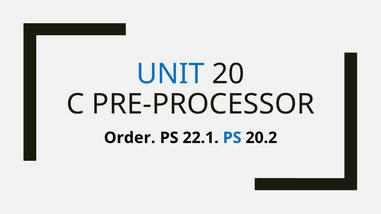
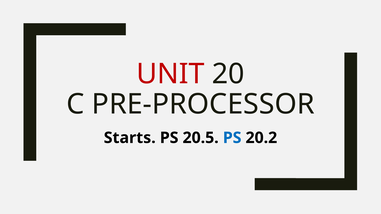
UNIT colour: blue -> red (170, 74)
Order: Order -> Starts (130, 138)
22.1: 22.1 -> 20.5 (201, 138)
